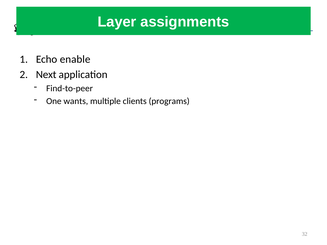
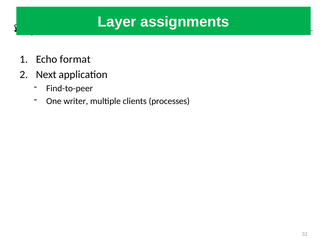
enable: enable -> format (75, 59)
wants: wants -> writer (76, 101)
programs: programs -> processes (169, 101)
